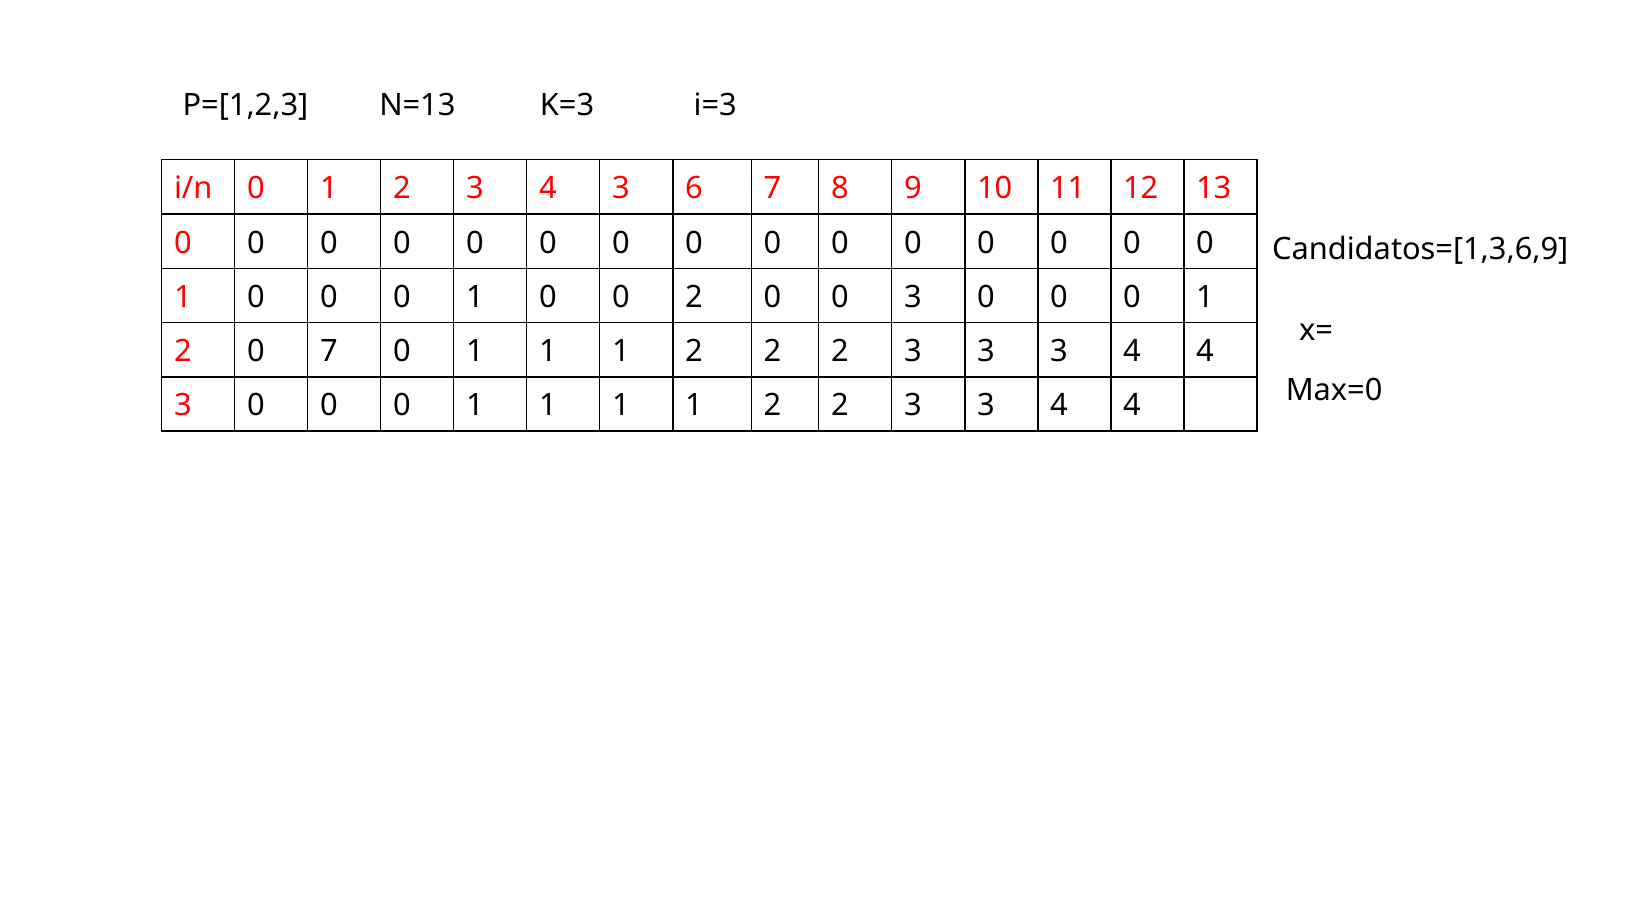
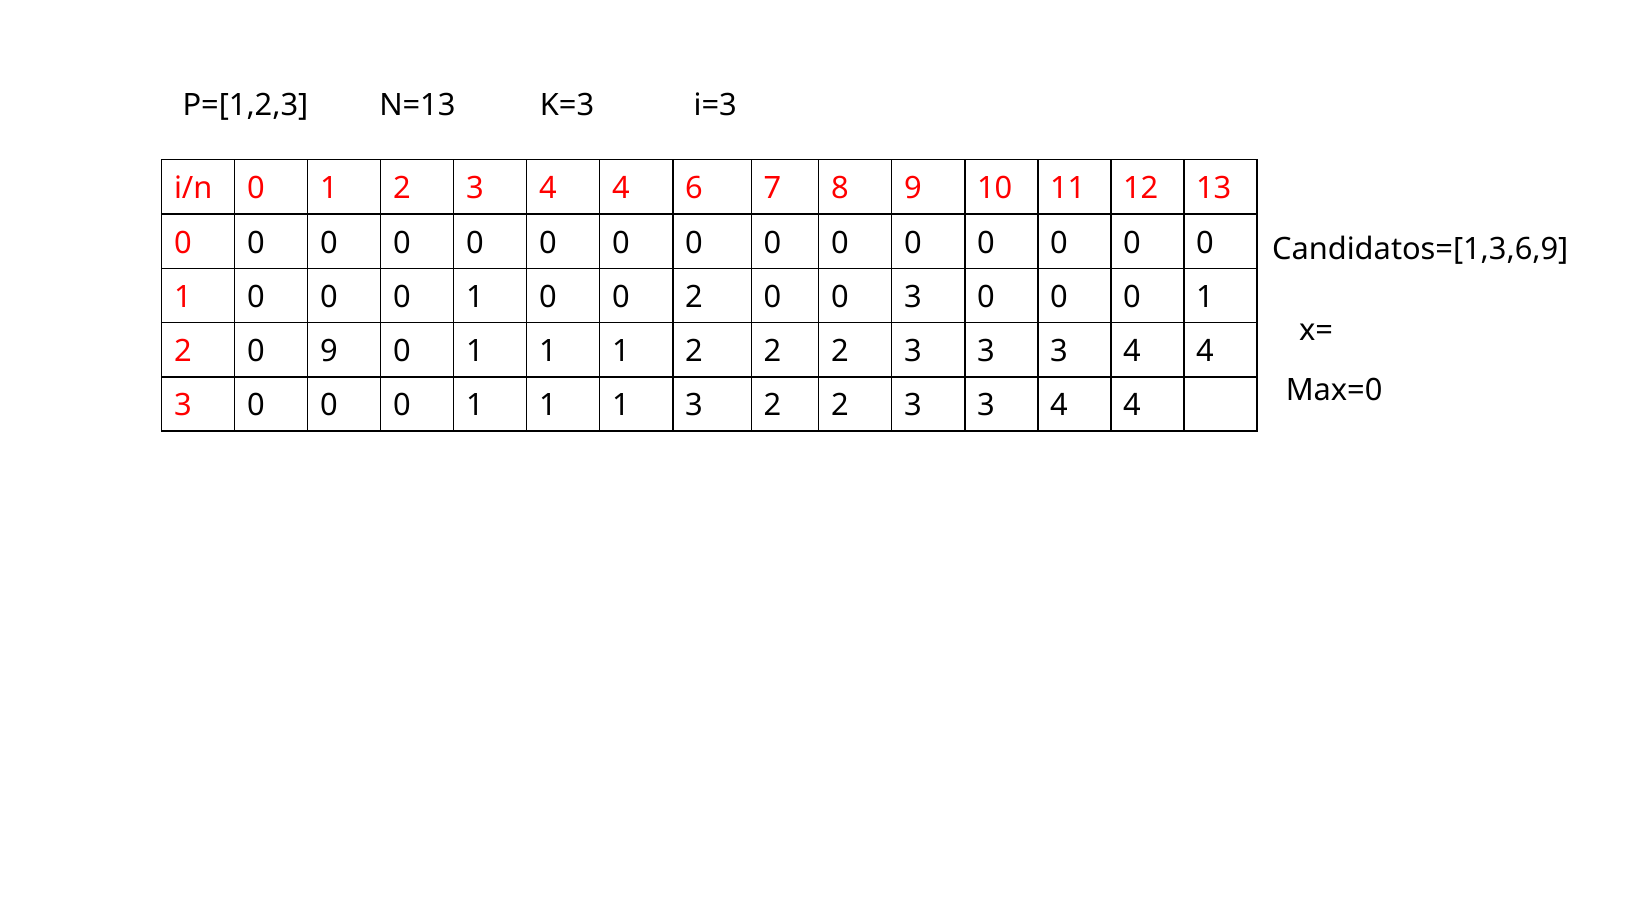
2 3 4 3: 3 -> 4 (621, 189)
0 7: 7 -> 9 (329, 352)
1 1 1 1: 1 -> 3 (694, 406)
